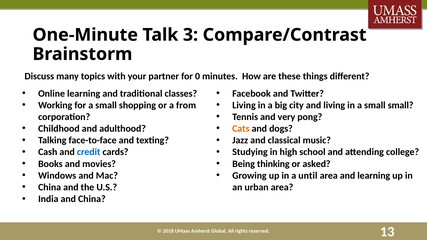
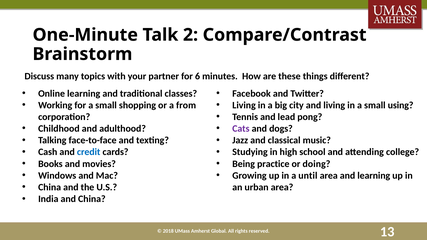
3: 3 -> 2 (191, 35)
0: 0 -> 6 (198, 76)
small small: small -> using (401, 105)
very: very -> lead (286, 117)
Cats colour: orange -> purple (241, 129)
thinking: thinking -> practice (273, 164)
asked: asked -> doing (316, 164)
